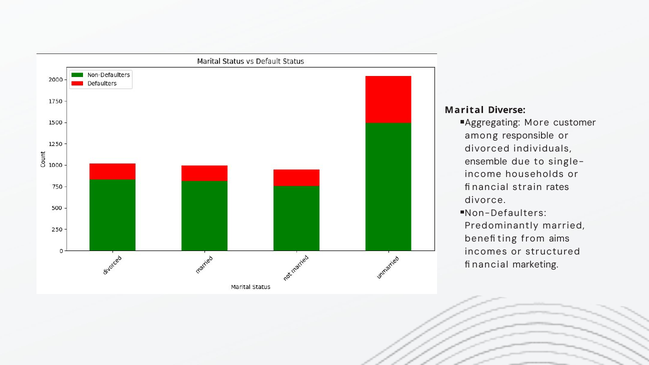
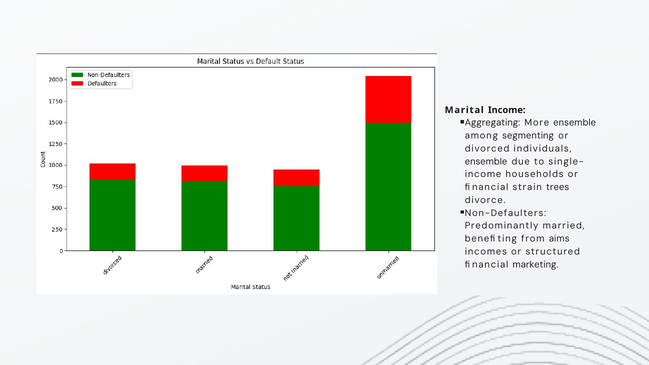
Marital Diverse: Diverse -> Income (507, 110)
More customer: customer -> ensemble (575, 123)
responsible: responsible -> segmenting (528, 136)
rates: rates -> trees (558, 187)
